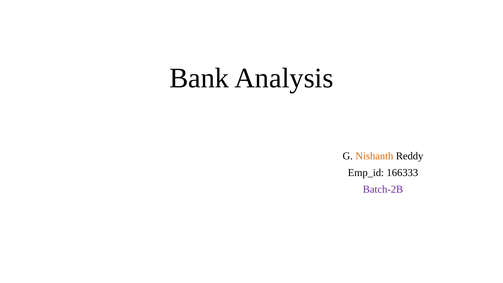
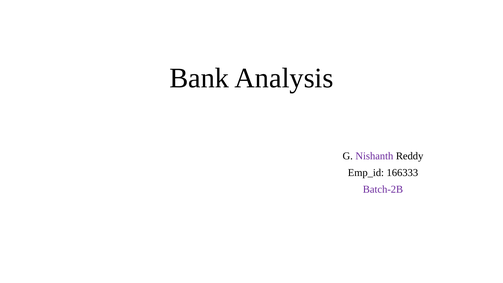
Nishanth colour: orange -> purple (374, 156)
